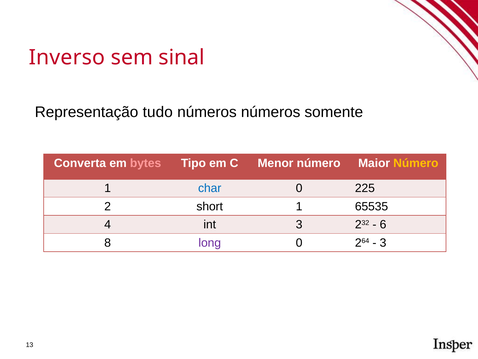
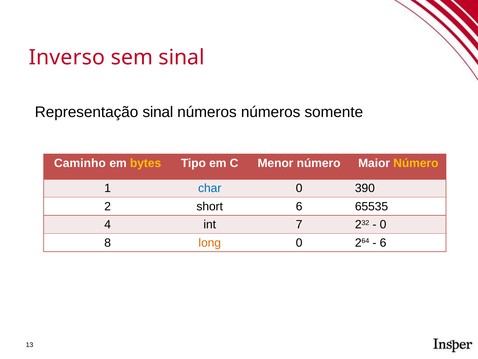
Representação tudo: tudo -> sinal (158, 112)
Converta: Converta -> Caminho (80, 163)
bytes colour: pink -> yellow (146, 163)
225: 225 -> 390 (365, 188)
short 1: 1 -> 6 (299, 206)
int 3: 3 -> 7 (299, 224)
6: 6 -> 0 (383, 224)
long colour: purple -> orange (210, 243)
3: 3 -> 6 (383, 243)
